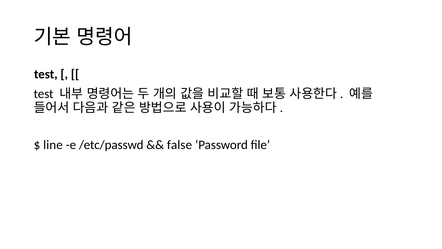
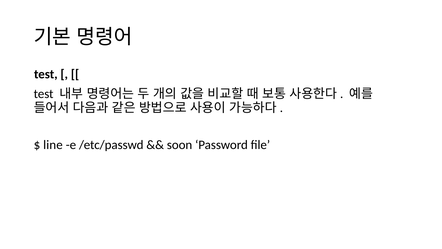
false: false -> soon (180, 145)
